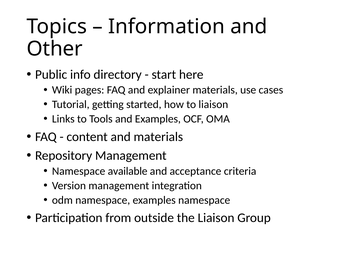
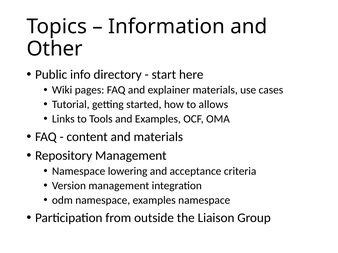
to liaison: liaison -> allows (213, 105)
available: available -> lowering (128, 171)
